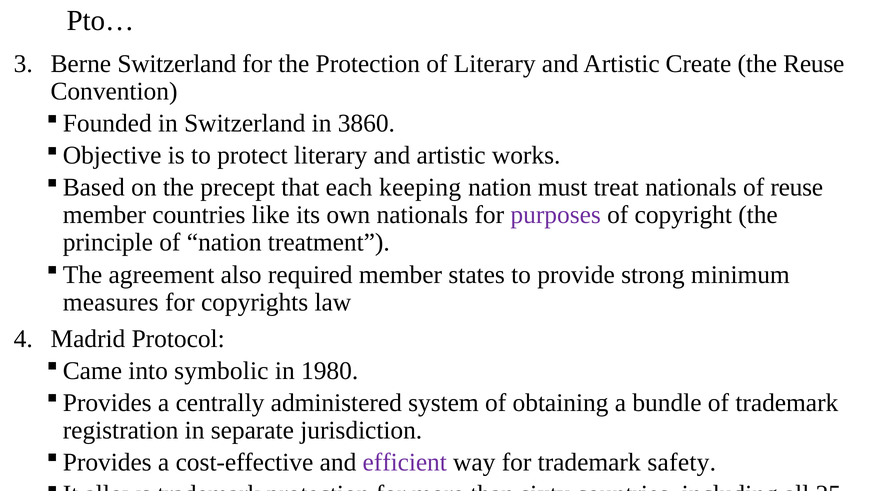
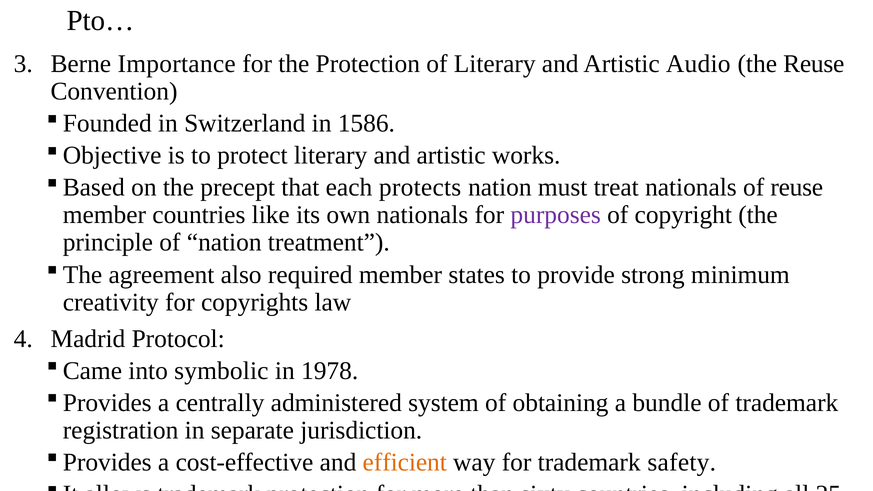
Berne Switzerland: Switzerland -> Importance (177, 64)
Create: Create -> Audio (698, 64)
3860: 3860 -> 1586 (366, 123)
keeping: keeping -> protects (420, 188)
measures: measures -> creativity (111, 302)
1980: 1980 -> 1978 (330, 371)
efficient colour: purple -> orange (405, 462)
